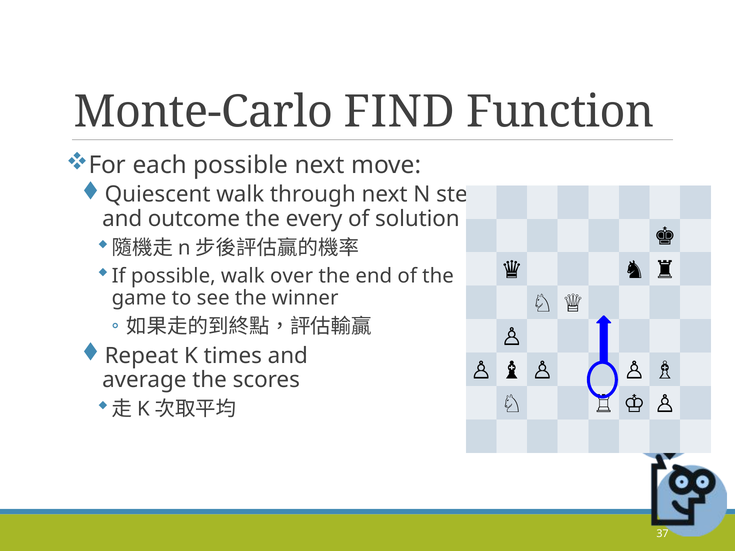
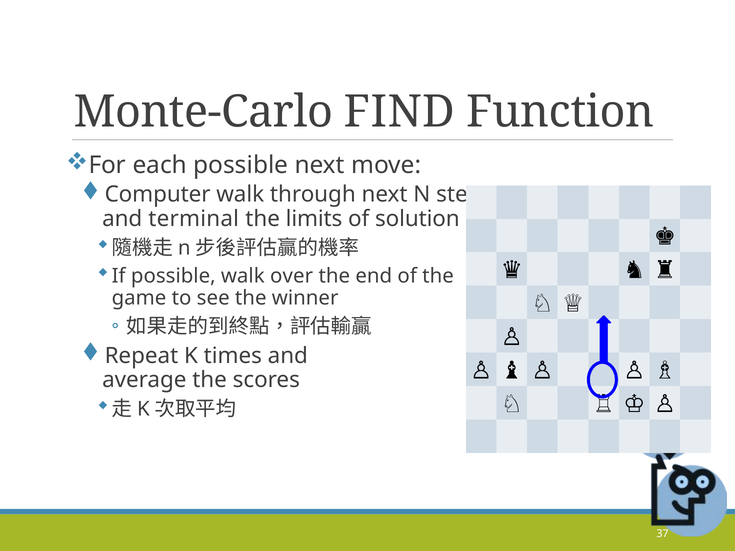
Quiescent: Quiescent -> Computer (158, 195)
outcome: outcome -> terminal (194, 219)
every: every -> limits (314, 219)
